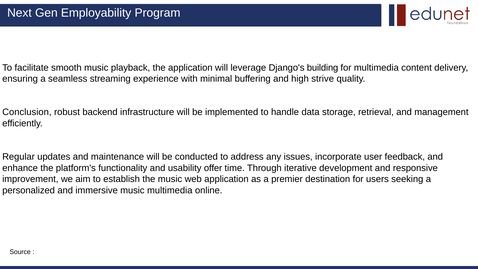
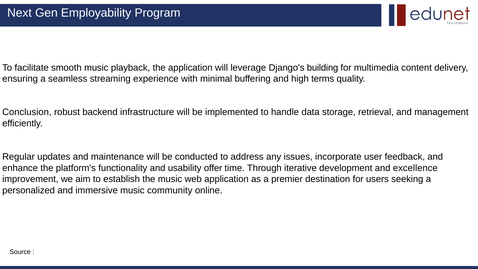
strive: strive -> terms (323, 79)
responsive: responsive -> excellence (415, 168)
music multimedia: multimedia -> community (170, 190)
